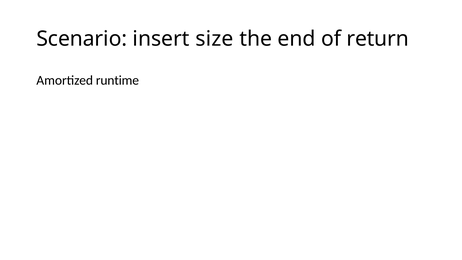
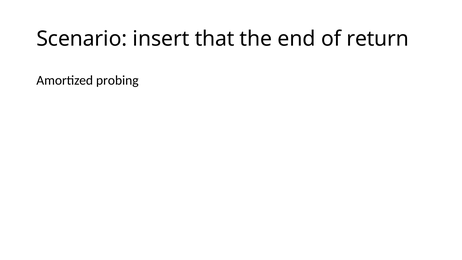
size: size -> that (215, 39)
runtime: runtime -> probing (117, 81)
